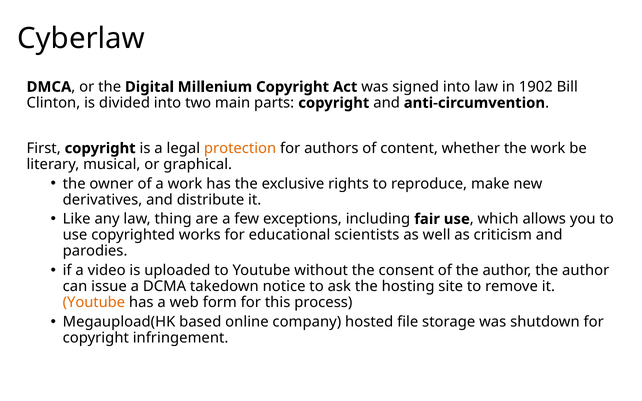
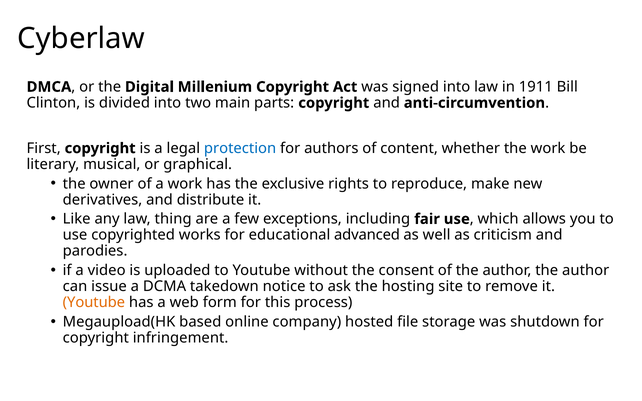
1902: 1902 -> 1911 (536, 87)
protection colour: orange -> blue (240, 148)
scientists: scientists -> advanced (367, 235)
